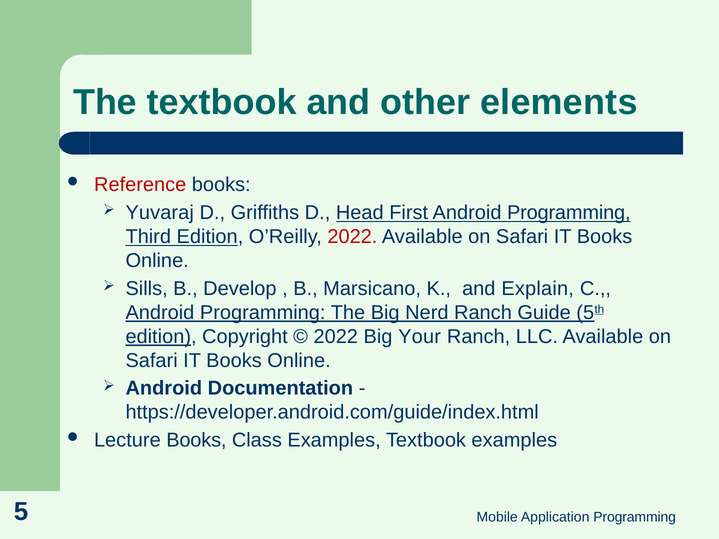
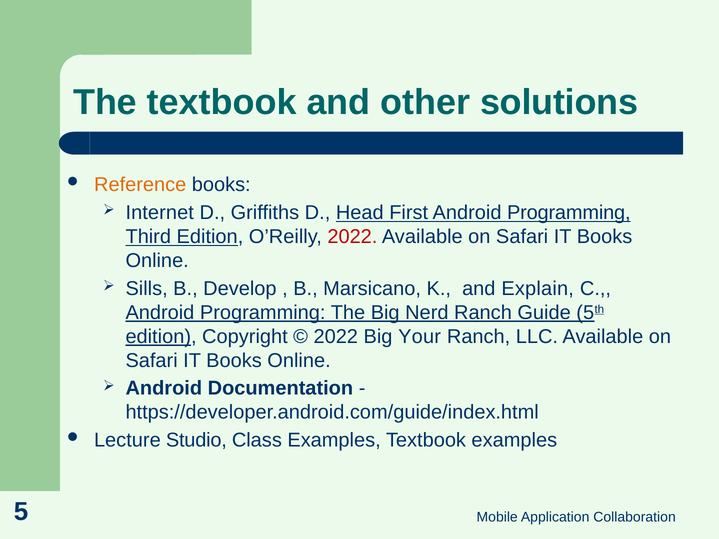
elements: elements -> solutions (559, 103)
Reference colour: red -> orange (140, 185)
Yuvaraj: Yuvaraj -> Internet (160, 213)
Lecture Books: Books -> Studio (196, 440)
Application Programming: Programming -> Collaboration (635, 518)
